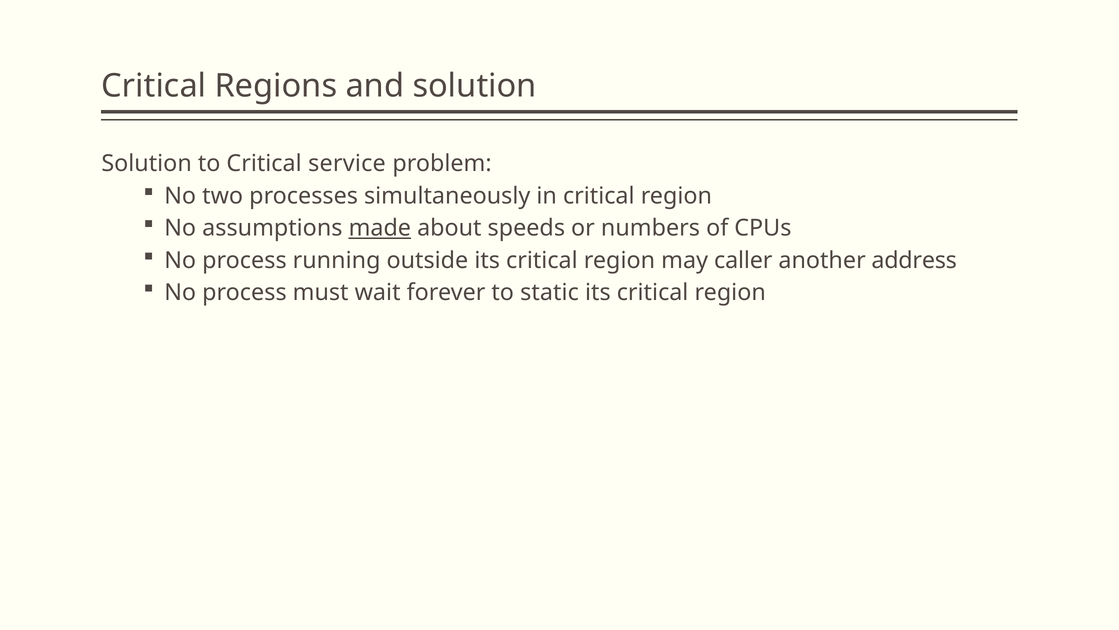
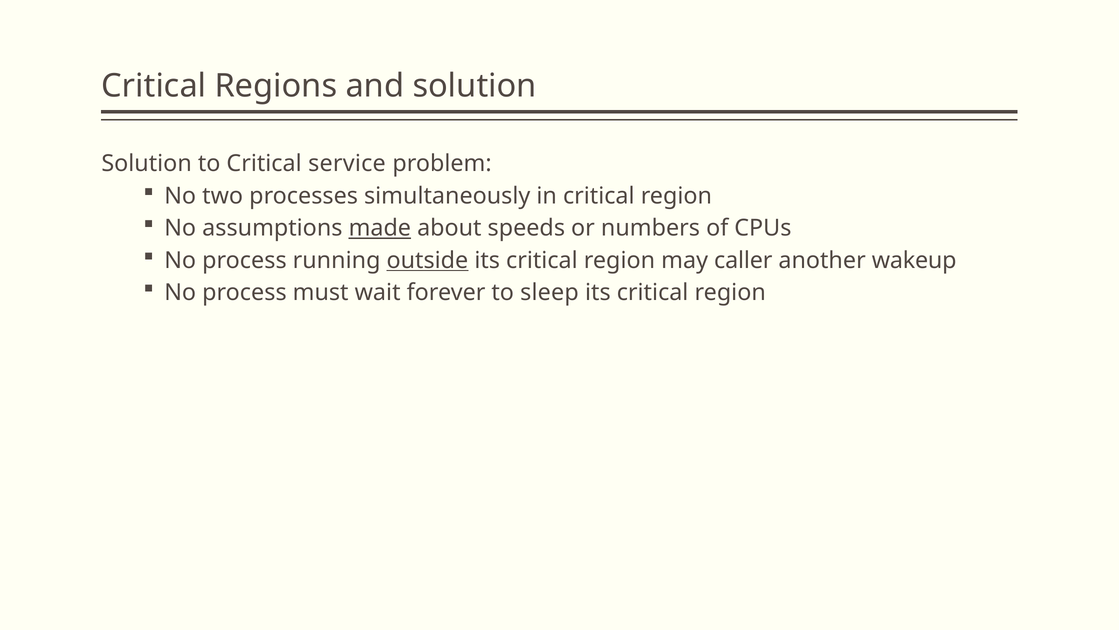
outside underline: none -> present (427, 260)
address: address -> wakeup (914, 260)
static: static -> sleep (549, 292)
